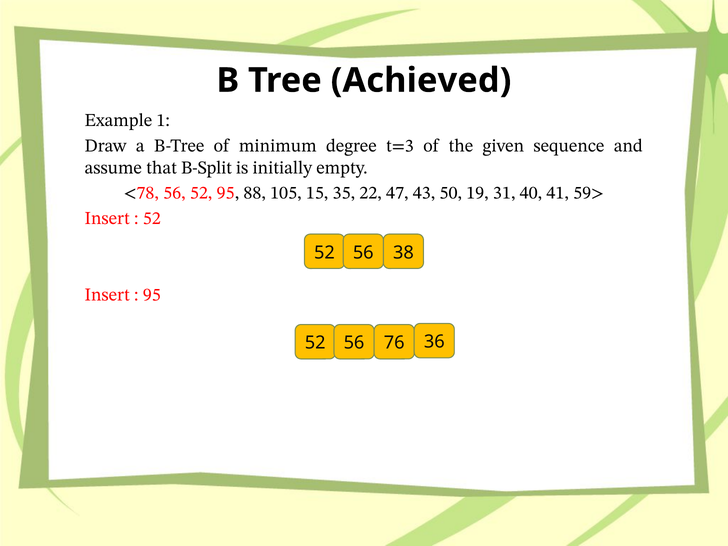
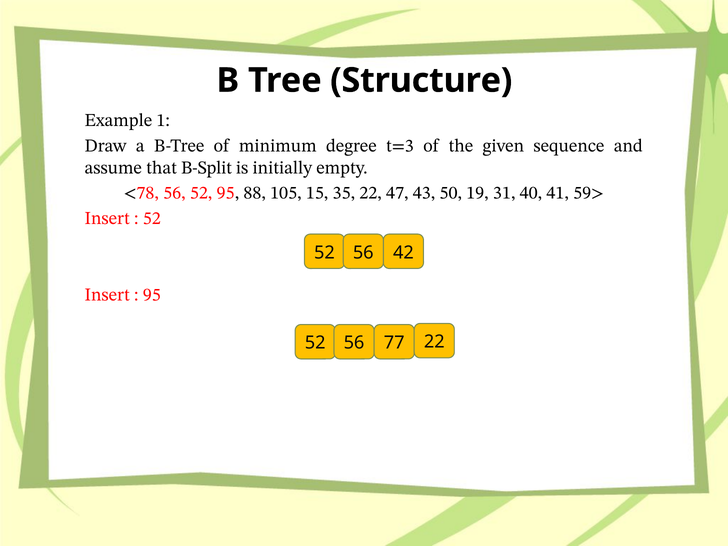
Achieved: Achieved -> Structure (421, 80)
38: 38 -> 42 (403, 253)
76: 76 -> 77 (394, 343)
56 36: 36 -> 22 (434, 342)
